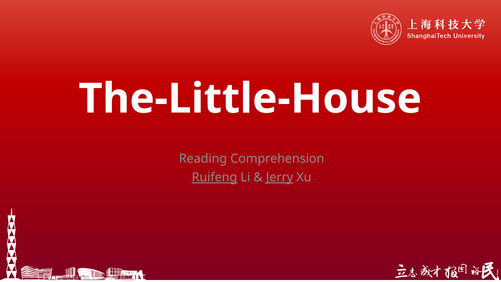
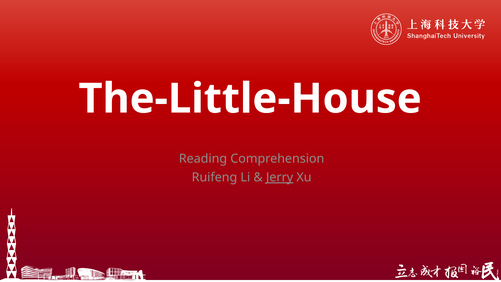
Ruifeng underline: present -> none (214, 177)
